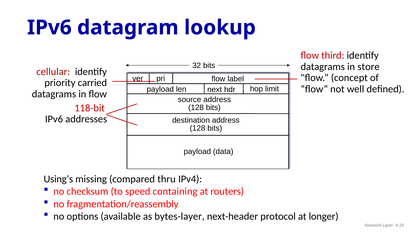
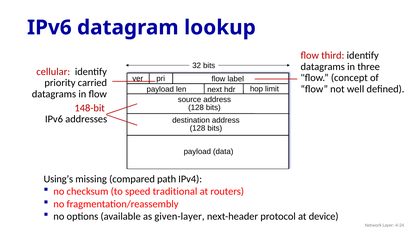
store: store -> three (369, 67)
118-bit: 118-bit -> 148-bit (90, 108)
thru: thru -> path (167, 179)
containing: containing -> traditional (175, 192)
bytes-layer: bytes-layer -> given-layer (179, 217)
longer: longer -> device (324, 217)
